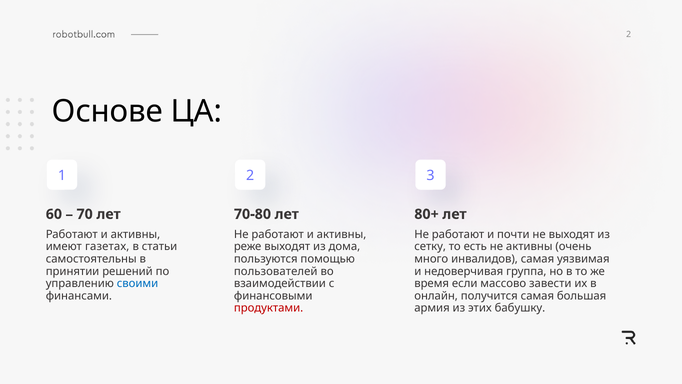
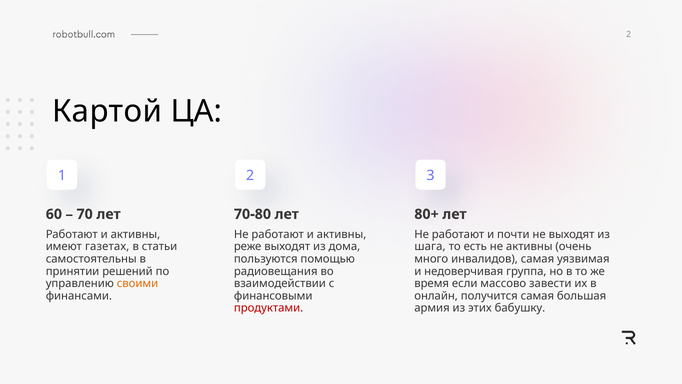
Основе: Основе -> Картой (107, 111)
сетку: сетку -> шага (430, 247)
пользователей: пользователей -> радиовещания (276, 271)
своими colour: blue -> orange (138, 283)
